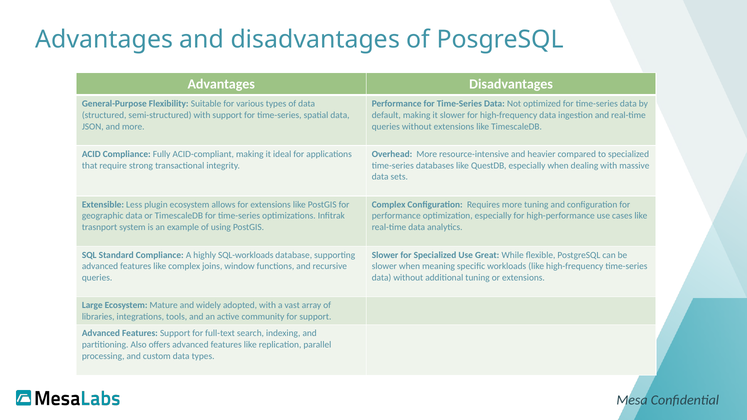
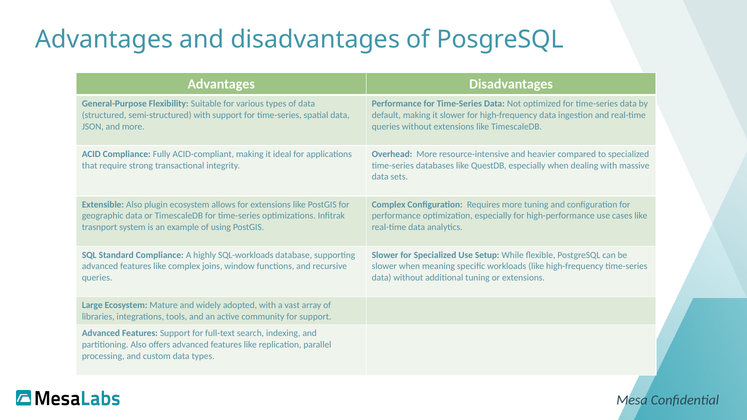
Extensible Less: Less -> Also (134, 205)
Great: Great -> Setup (487, 255)
